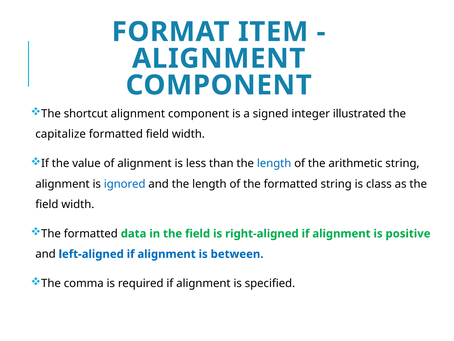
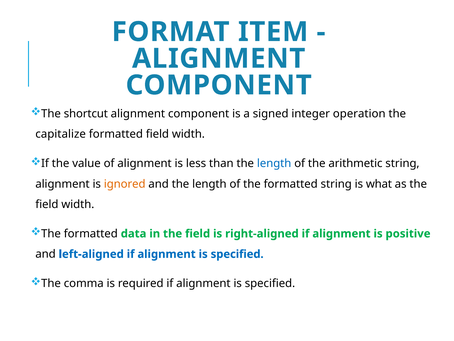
illustrated: illustrated -> operation (359, 114)
ignored colour: blue -> orange (125, 184)
class: class -> what (379, 184)
between: between -> specified (237, 254)
